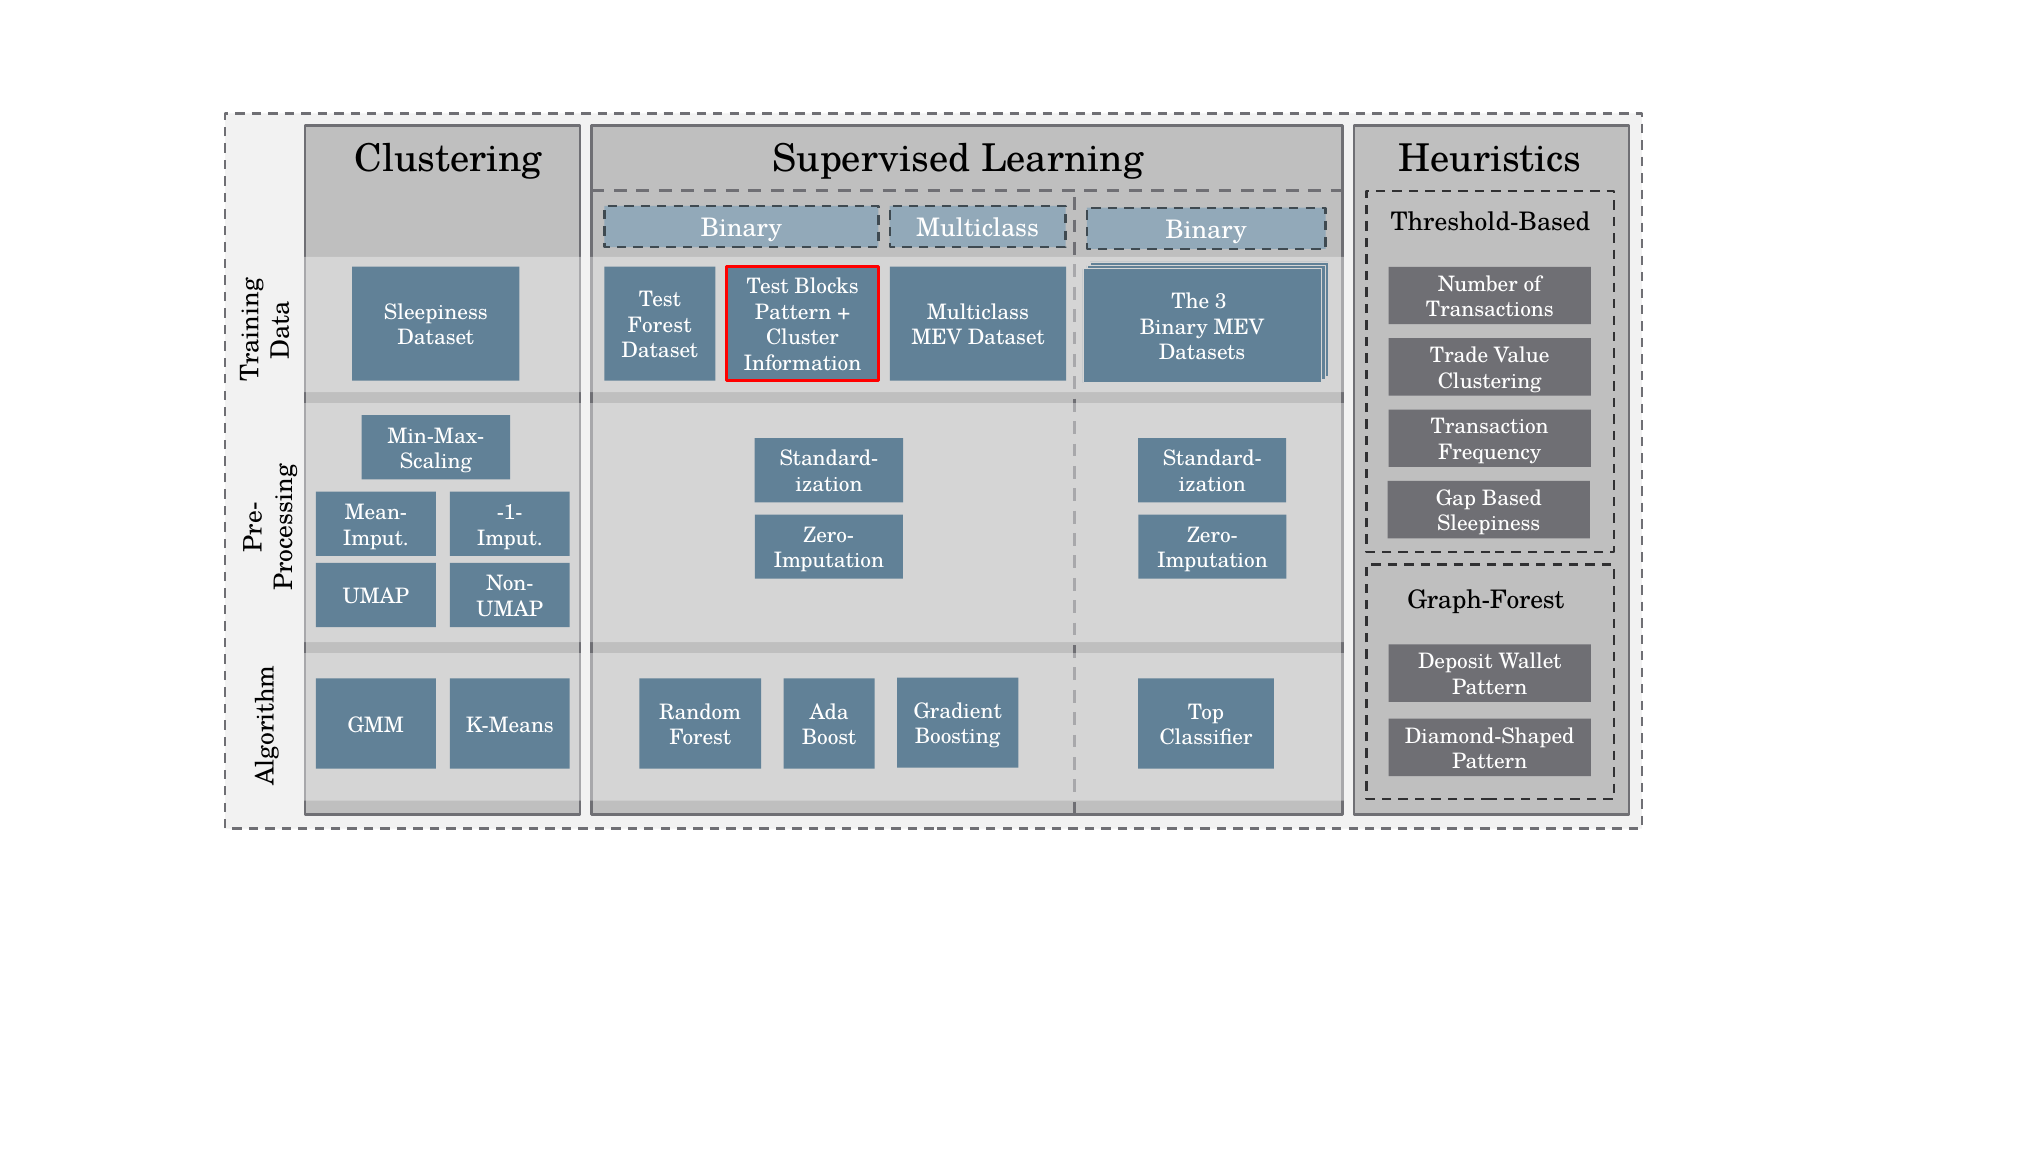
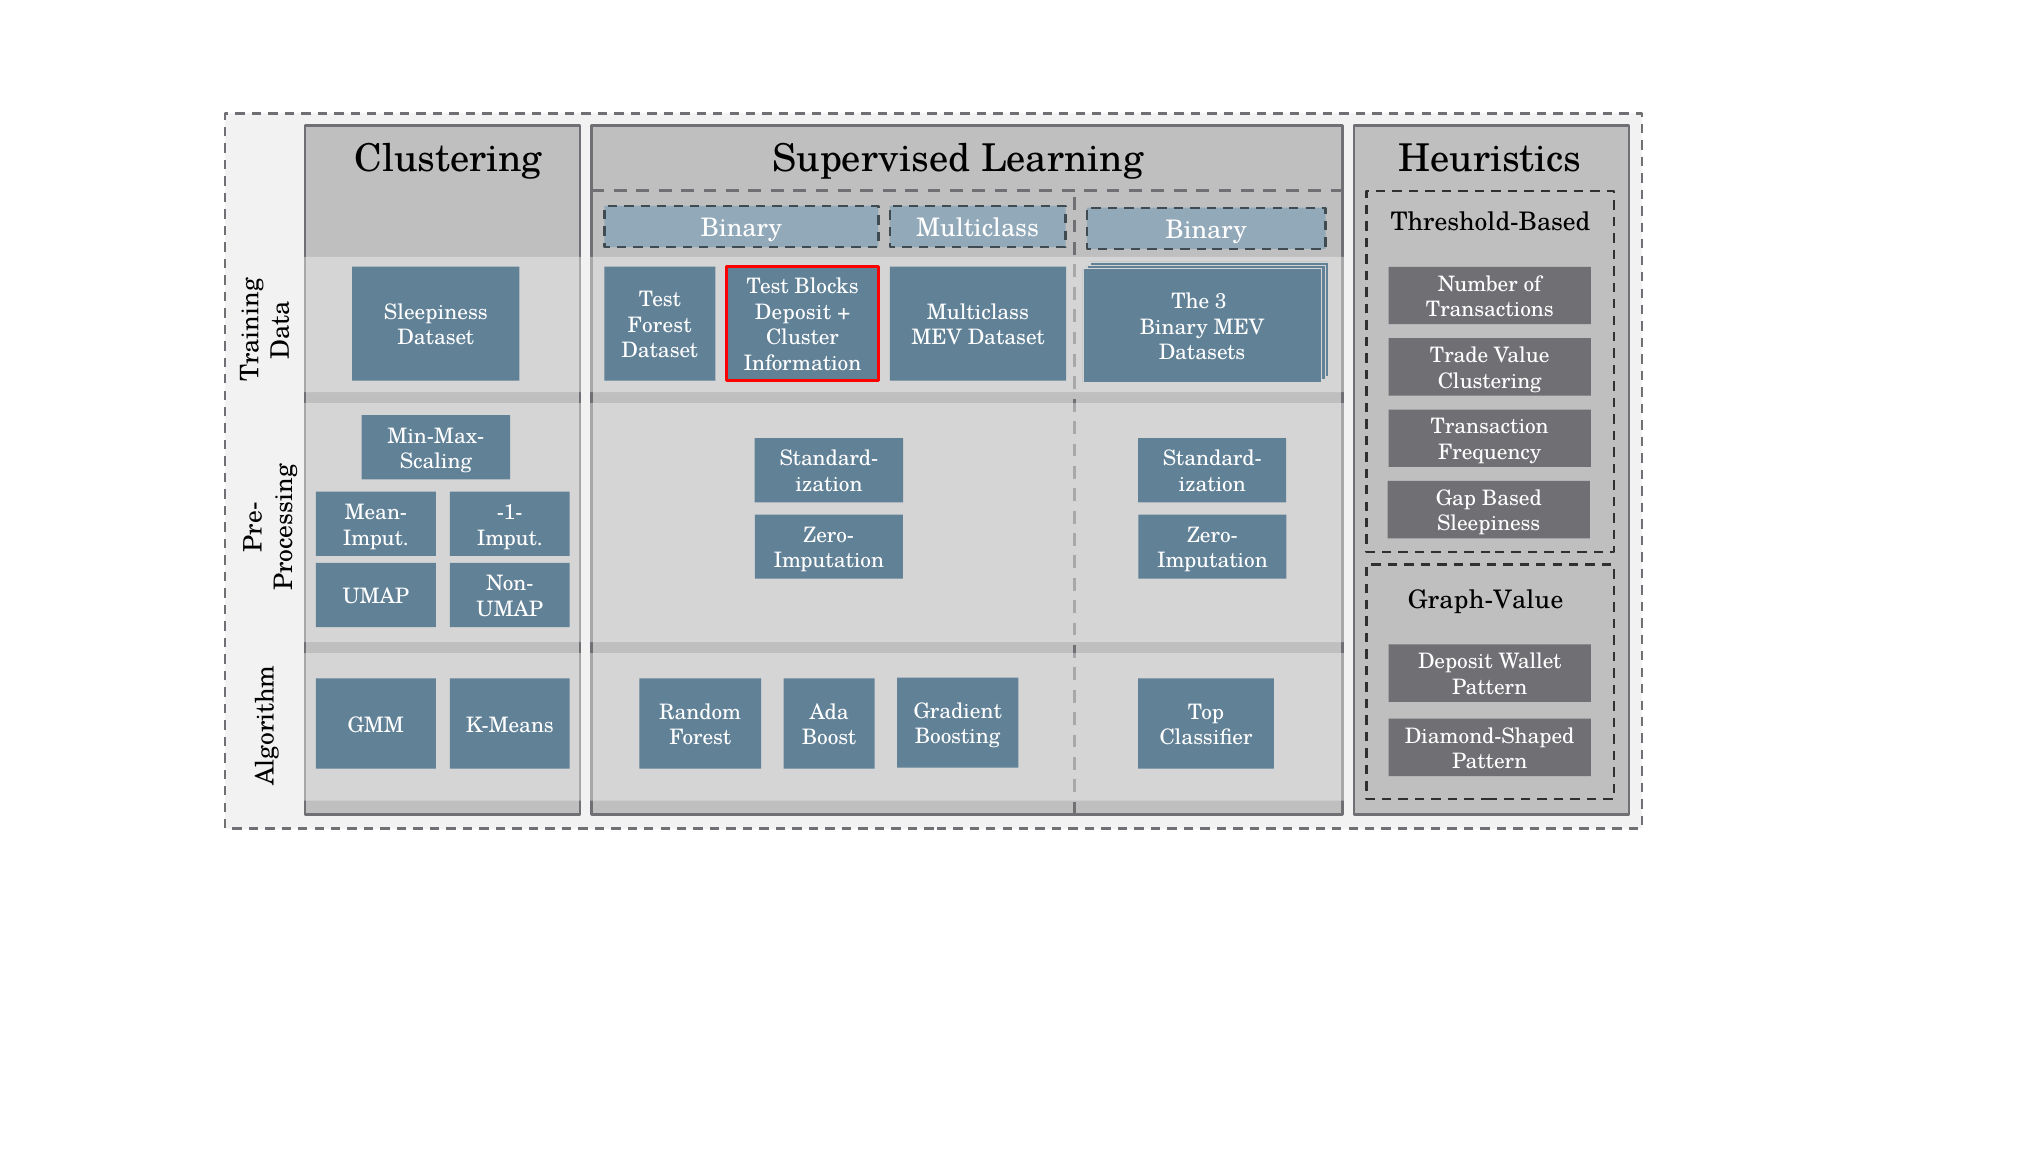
Pattern: Pattern -> Deposit (793, 312)
Graph-Forest: Graph-Forest -> Graph-Value (1486, 600)
